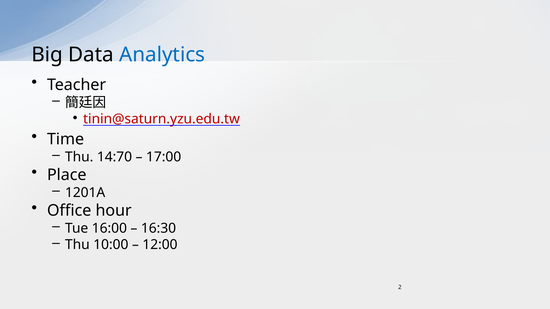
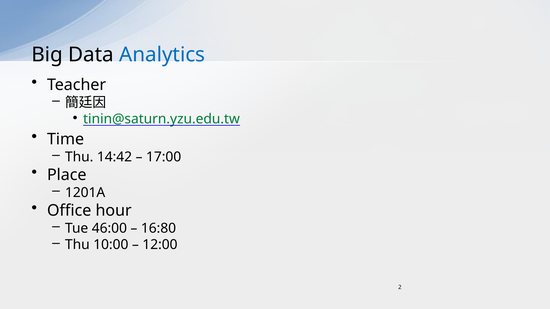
tinin@saturn.yzu.edu.tw colour: red -> green (161, 119)
14:70: 14:70 -> 14:42 (114, 157)
16:00: 16:00 -> 46:00 (109, 229)
16:30: 16:30 -> 16:80 (159, 229)
